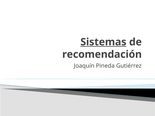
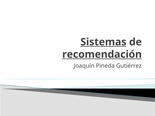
recomendación underline: none -> present (102, 54)
